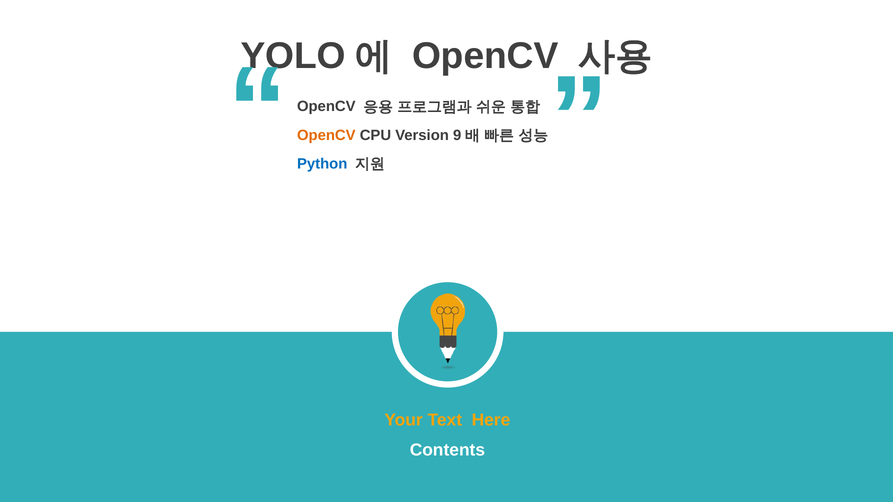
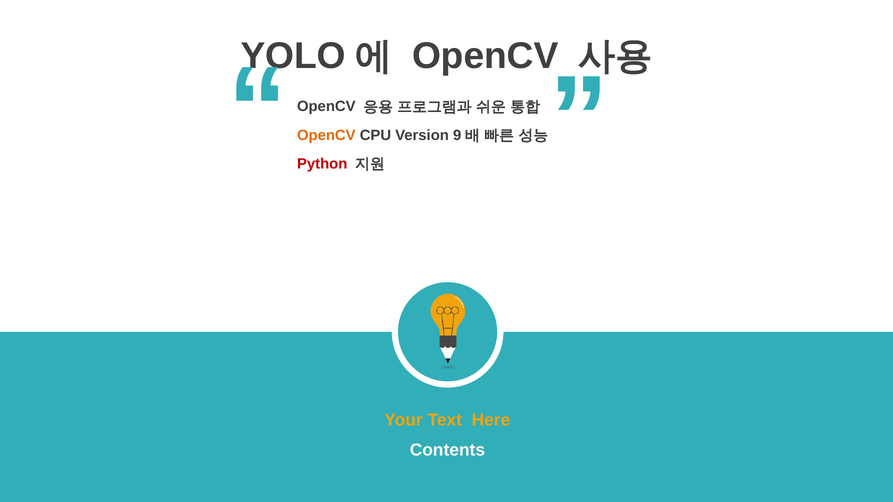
Python colour: blue -> red (322, 164)
